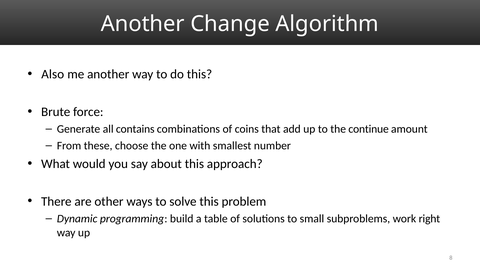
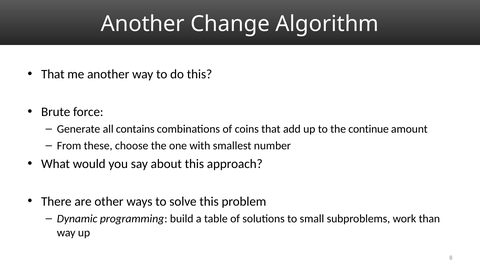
Also: Also -> That (53, 74)
right: right -> than (429, 219)
